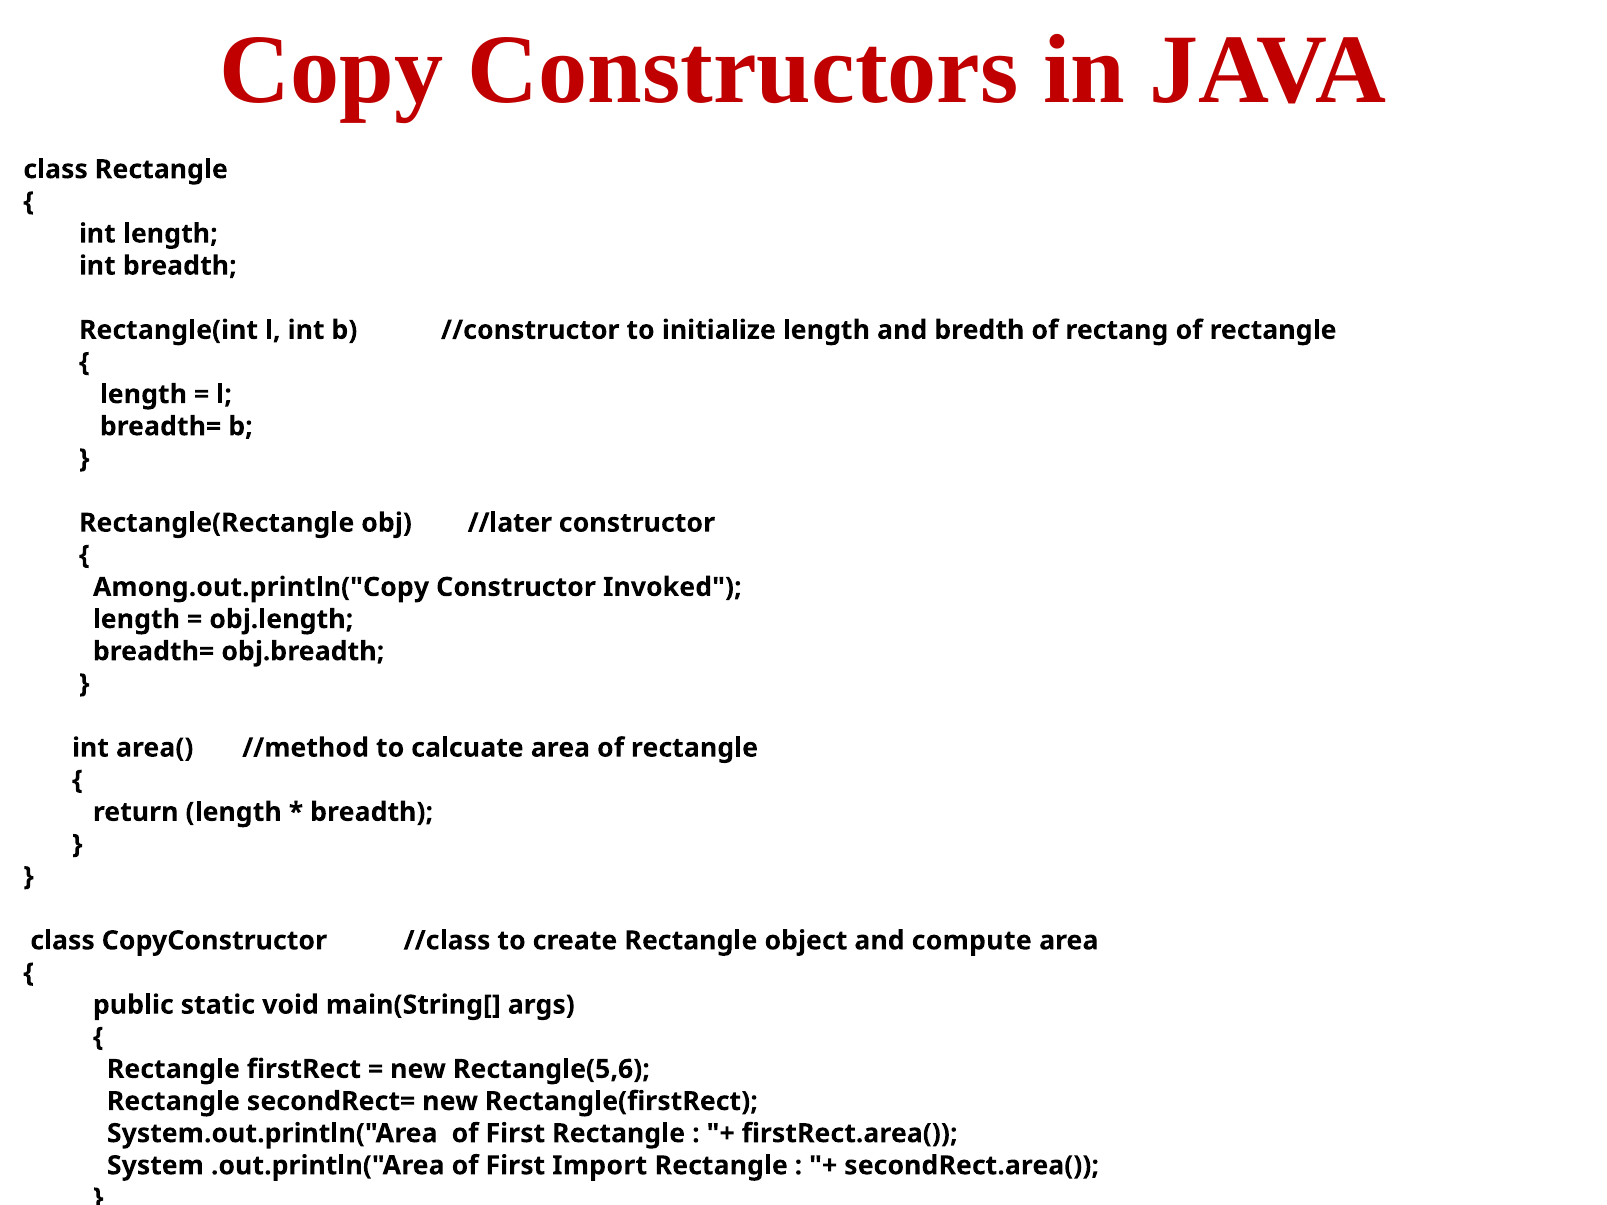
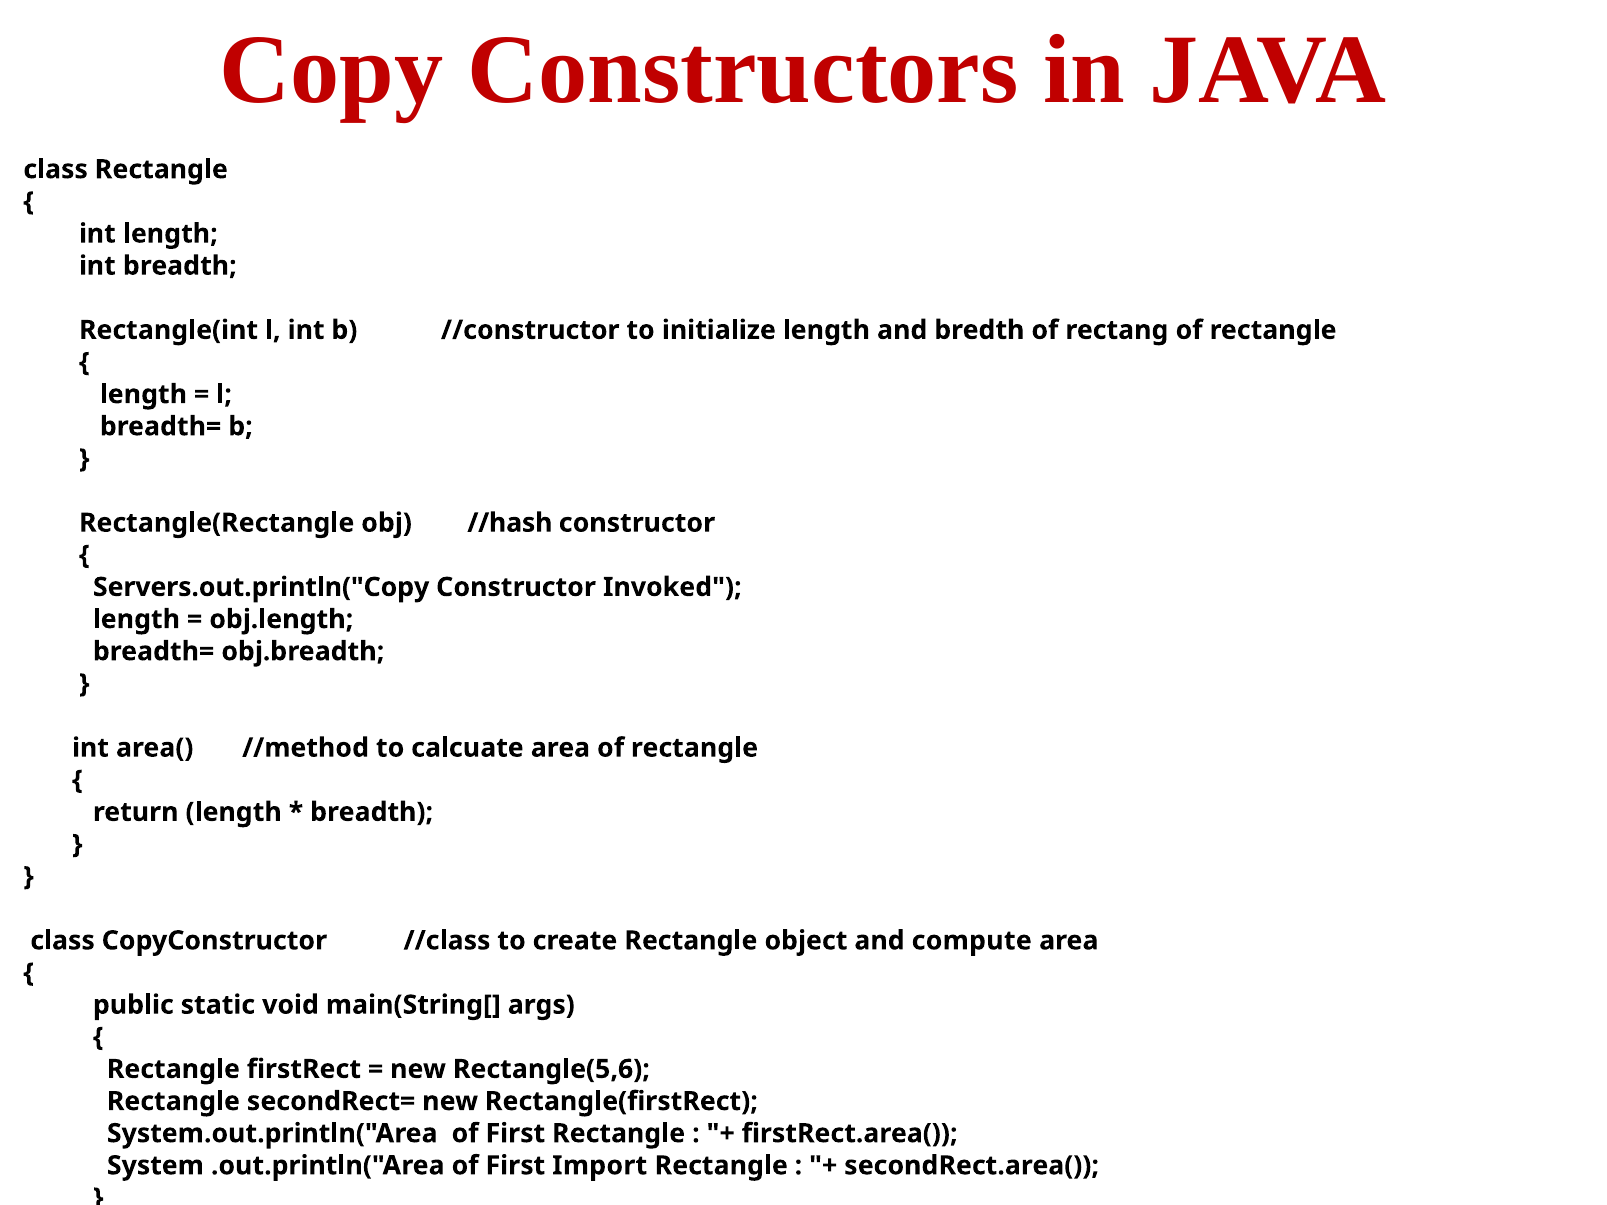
//later: //later -> //hash (510, 523)
Among.out.println("Copy: Among.out.println("Copy -> Servers.out.println("Copy (261, 587)
